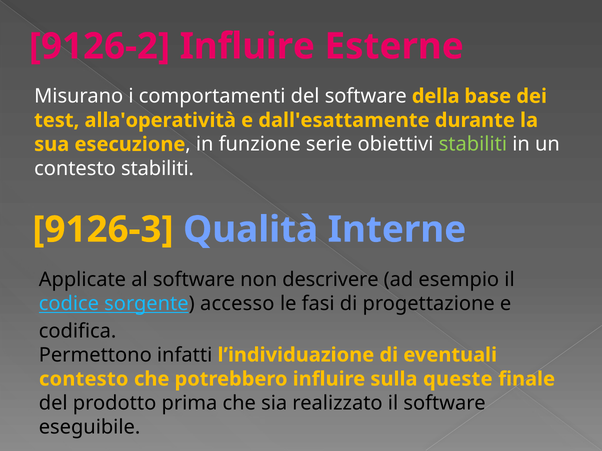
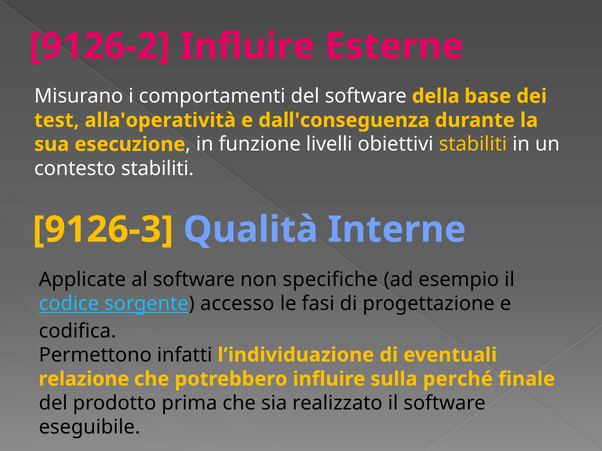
dall'esattamente: dall'esattamente -> dall'conseguenza (344, 120)
serie: serie -> livelli (329, 144)
stabiliti colour: light green -> yellow (473, 144)
descrivere: descrivere -> specifiche (330, 280)
contesto: contesto -> relazione (84, 379)
queste: queste -> perché (458, 379)
